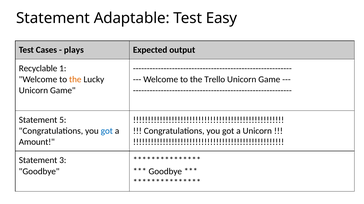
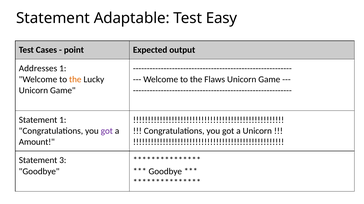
plays: plays -> point (74, 50)
Recyclable: Recyclable -> Addresses (38, 69)
Trello: Trello -> Flaws (215, 80)
Statement 5: 5 -> 1 (63, 120)
got colour: blue -> purple (107, 131)
